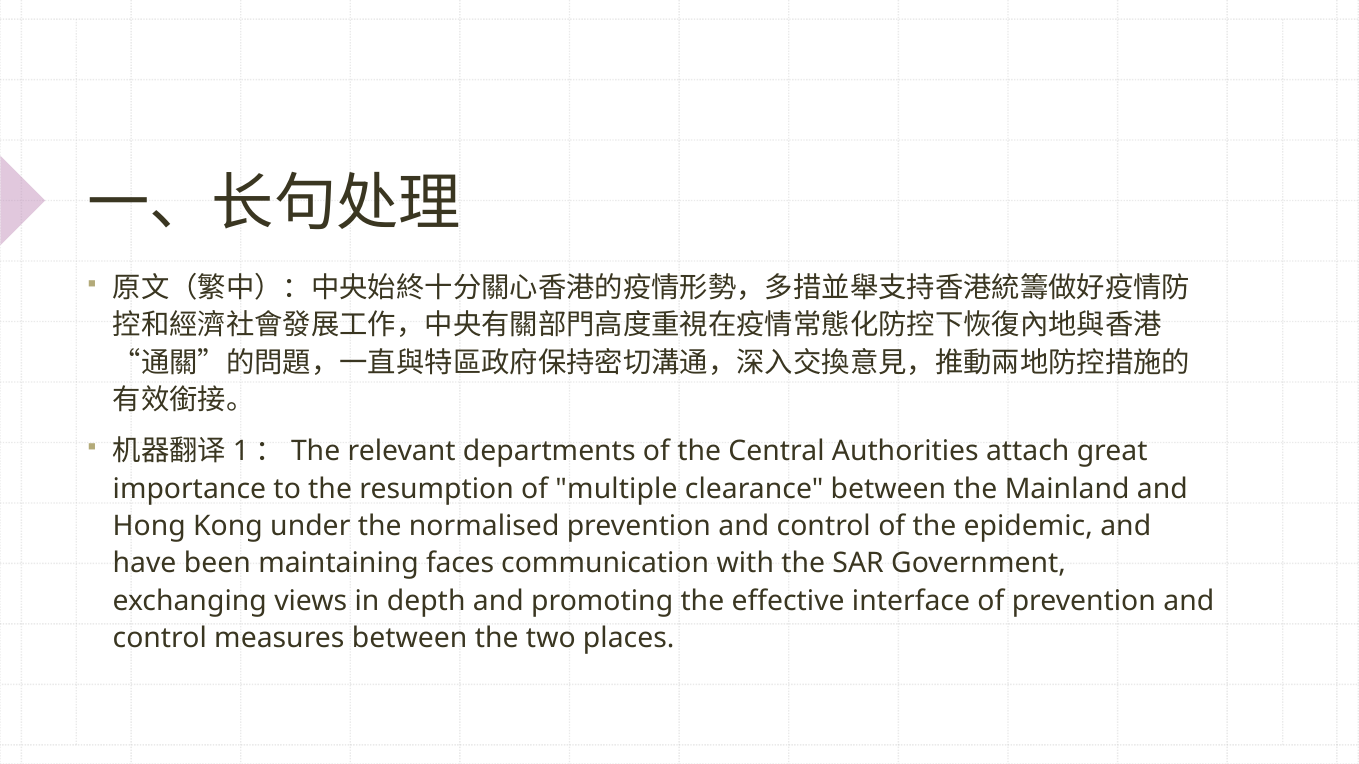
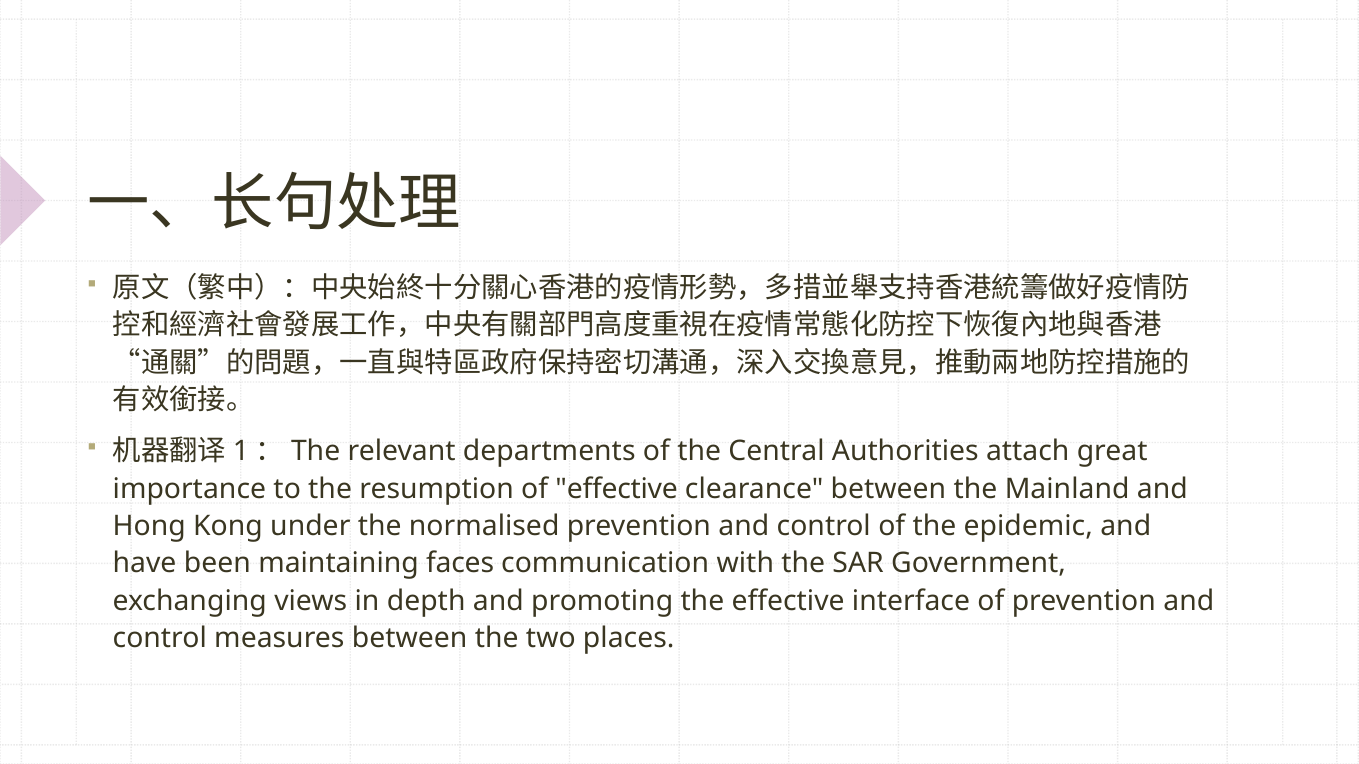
of multiple: multiple -> effective (617, 489)
